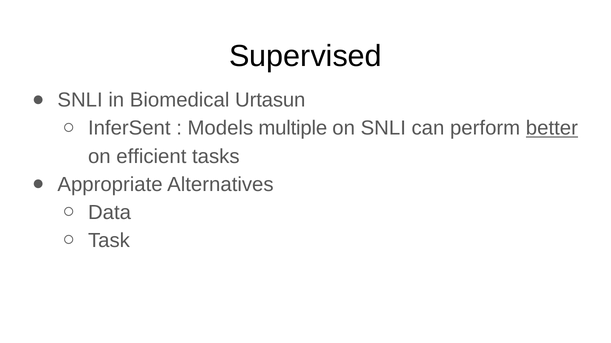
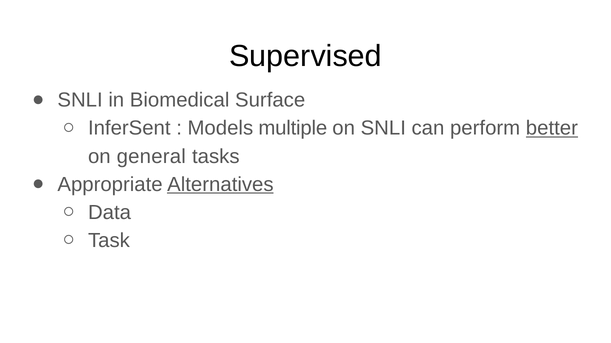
Urtasun: Urtasun -> Surface (270, 100)
efficient: efficient -> general (151, 157)
Alternatives underline: none -> present (220, 185)
